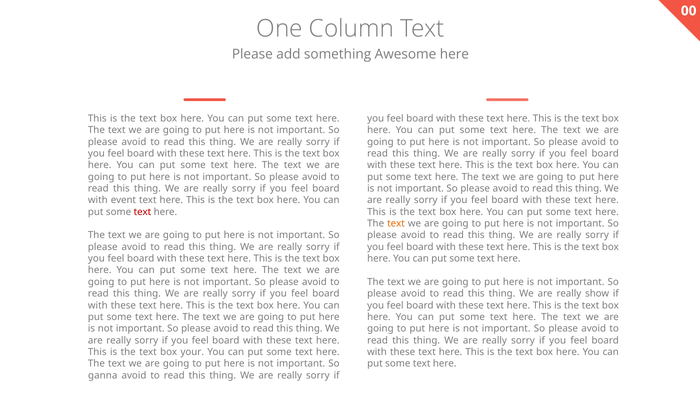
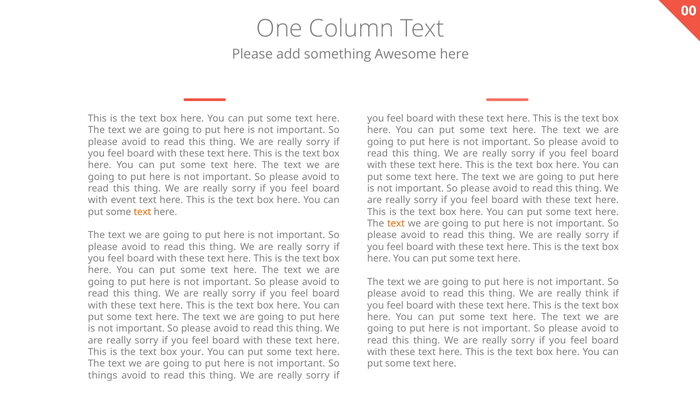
text colour: red -> orange (142, 212)
show: show -> think (597, 293)
ganna: ganna -> things (103, 375)
